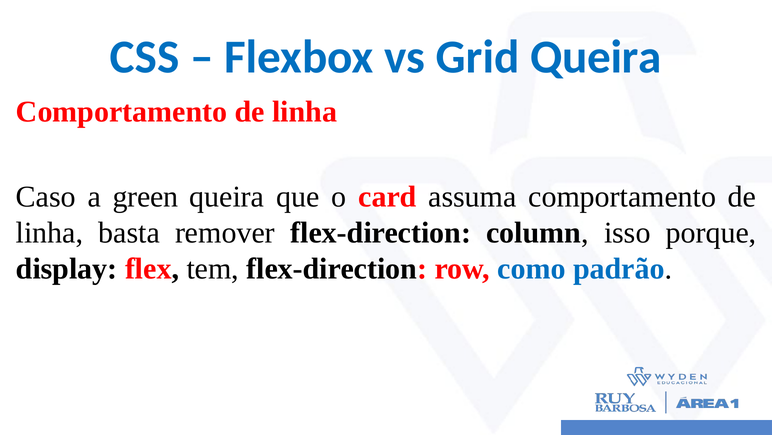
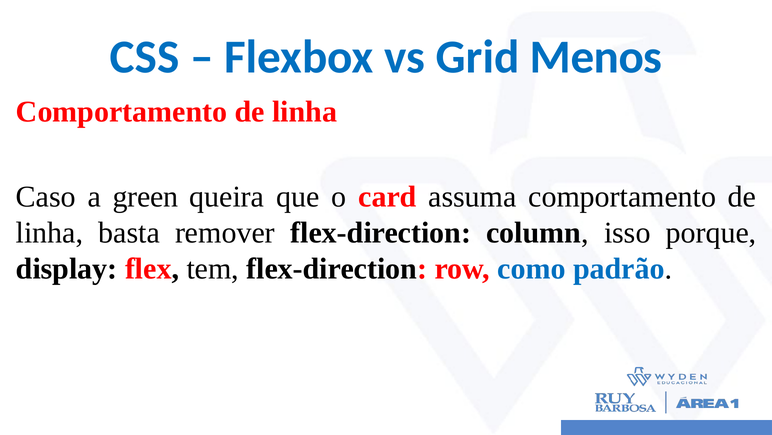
Grid Queira: Queira -> Menos (596, 57)
